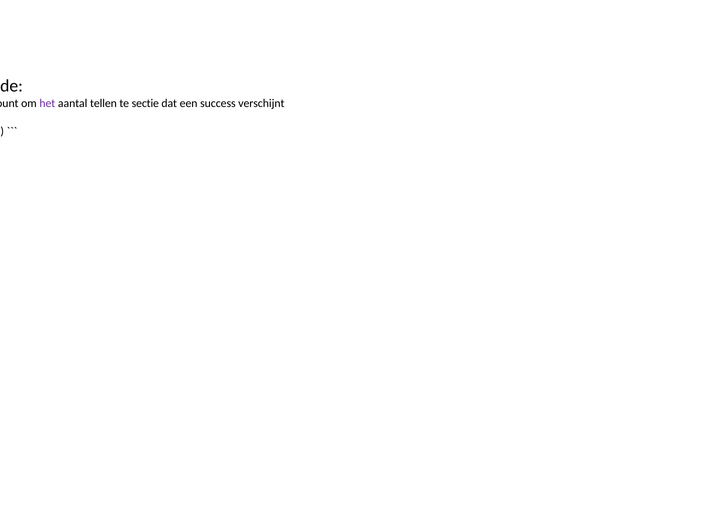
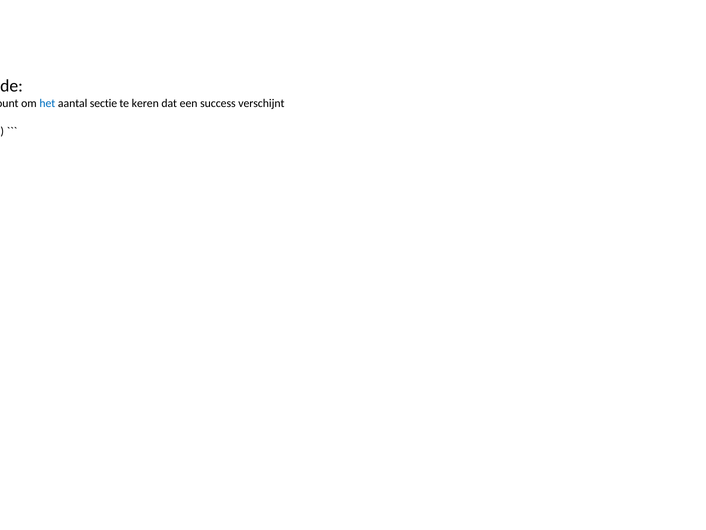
het colour: purple -> blue (47, 103)
tellen: tellen -> sectie (103, 103)
sectie: sectie -> keren (145, 103)
